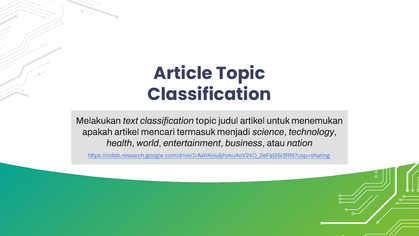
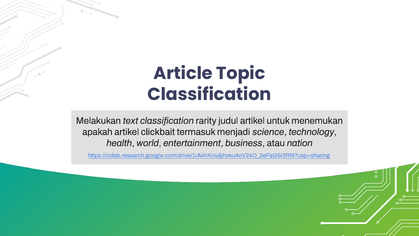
classification topic: topic -> rarity (206, 121)
mencari: mencari -> clickbait (158, 132)
